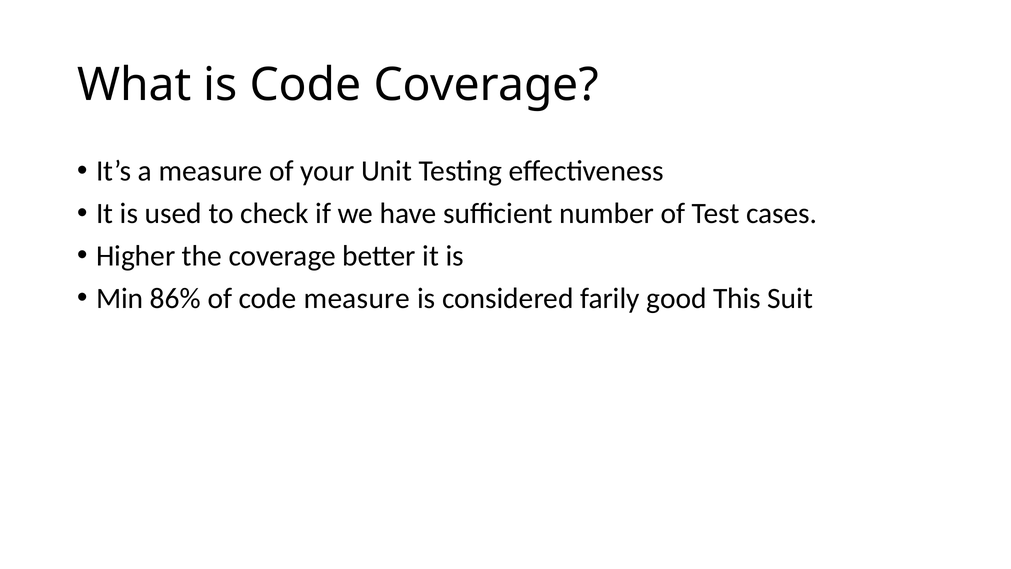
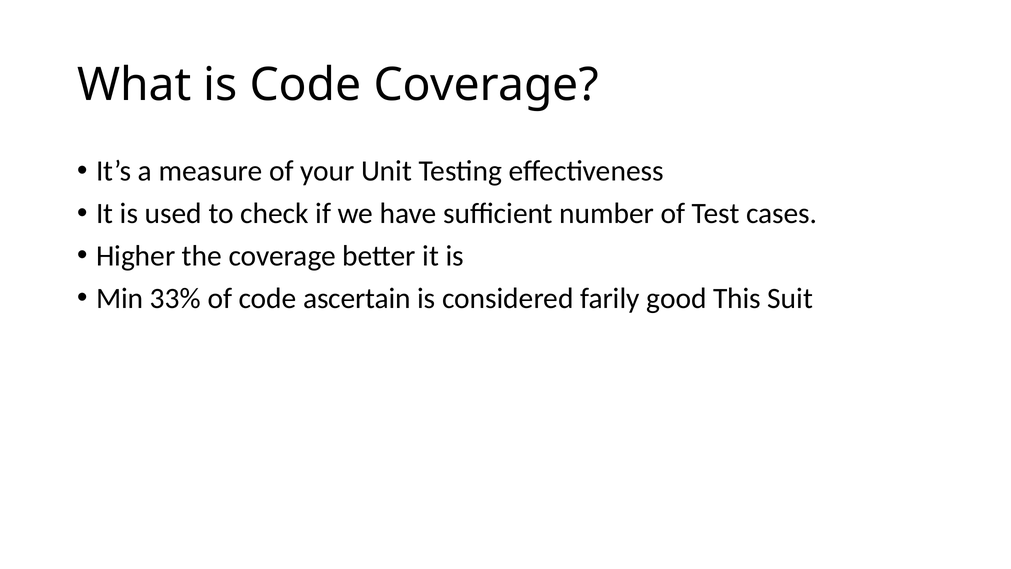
86%: 86% -> 33% (175, 298)
code measure: measure -> ascertain (357, 298)
